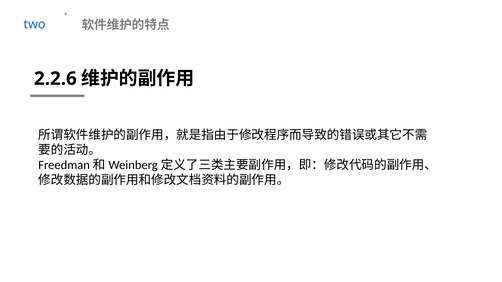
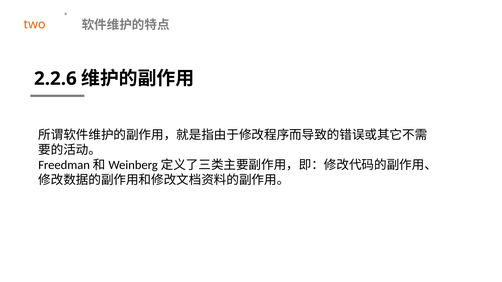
two colour: blue -> orange (35, 24)
